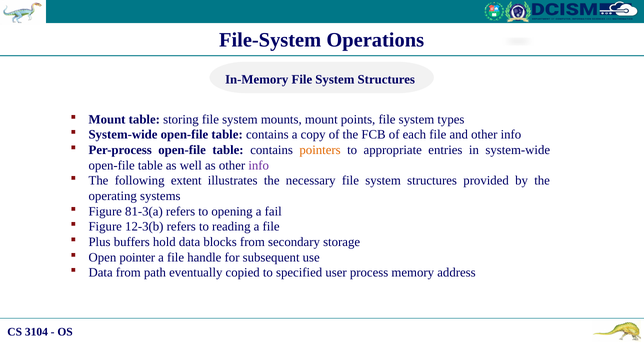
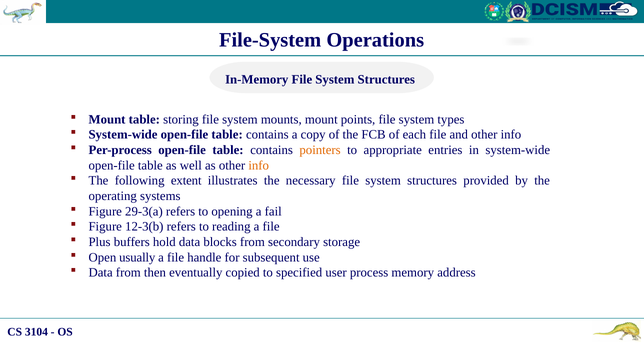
info colour: purple -> orange (259, 165)
81-3(a: 81-3(a -> 29-3(a (144, 211)
pointer: pointer -> usually (137, 257)
path: path -> then (155, 273)
